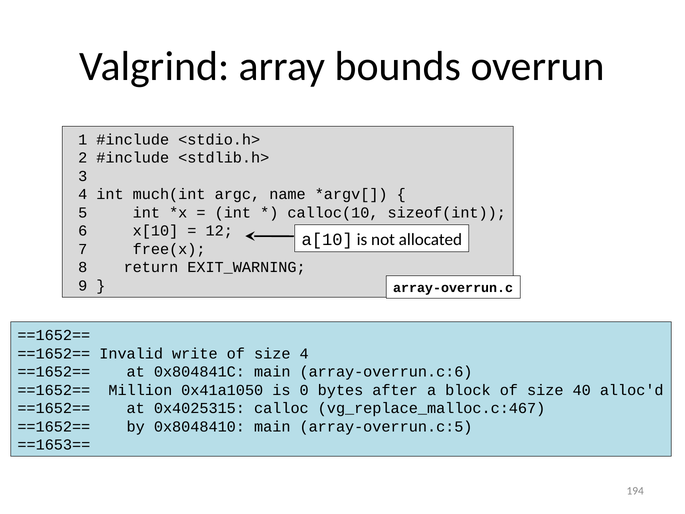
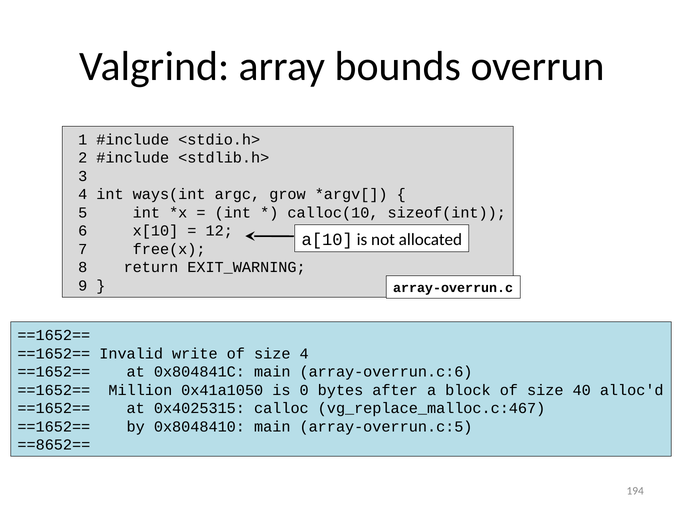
much(int: much(int -> ways(int (169, 194)
name: name -> grow (287, 194)
==1653==: ==1653== -> ==8652== (54, 445)
